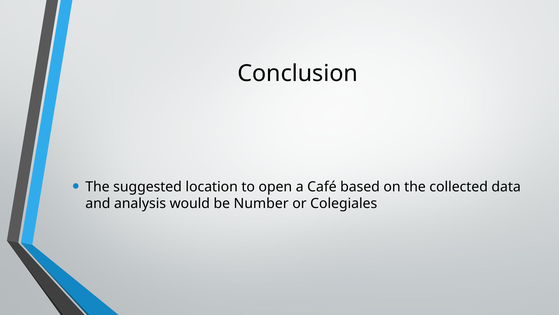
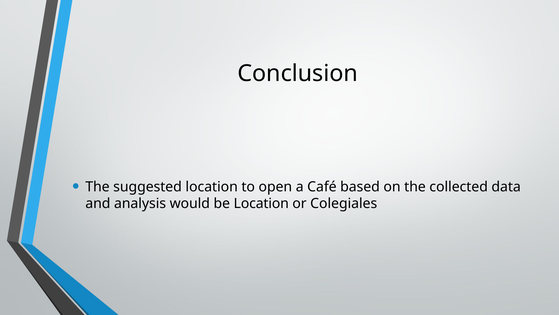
be Number: Number -> Location (261, 203)
